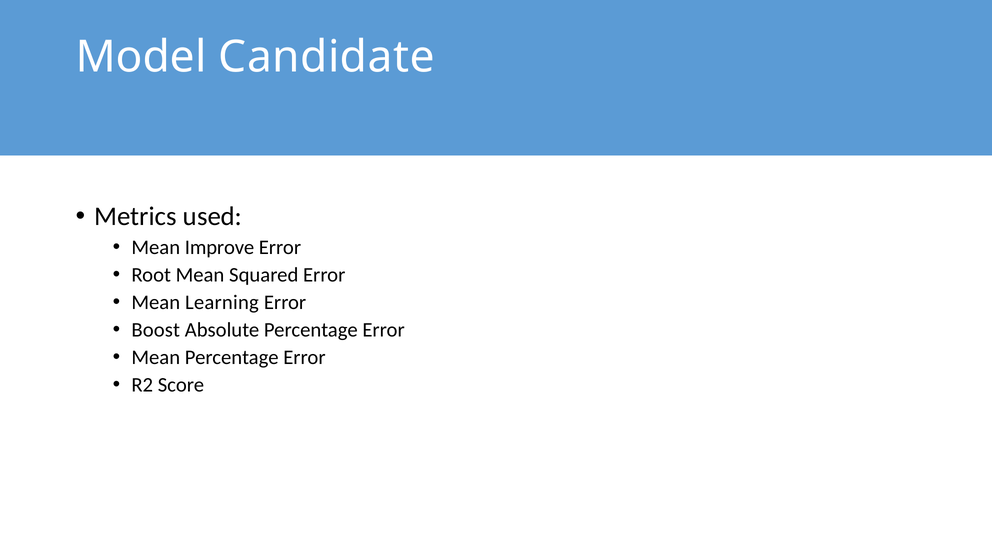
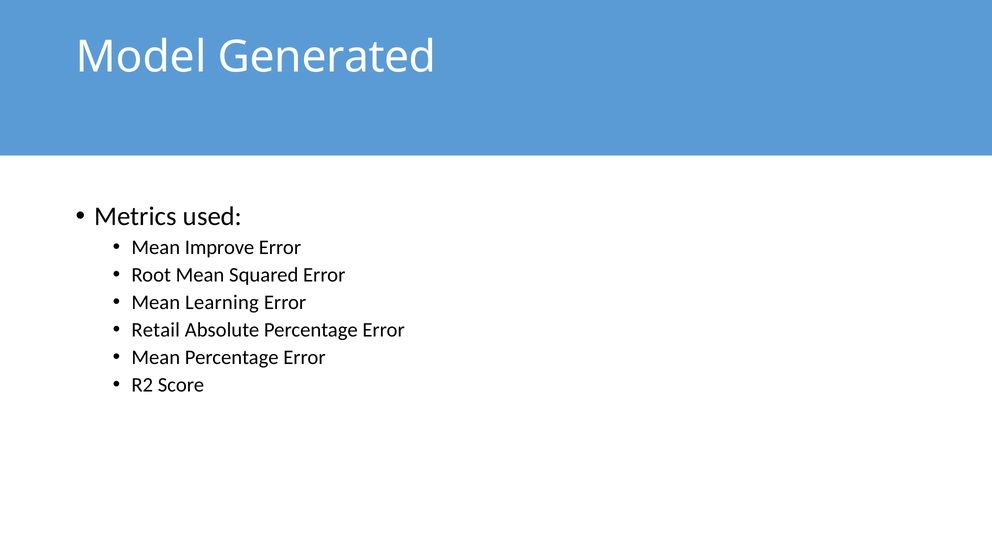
Candidate: Candidate -> Generated (327, 57)
Boost: Boost -> Retail (156, 330)
